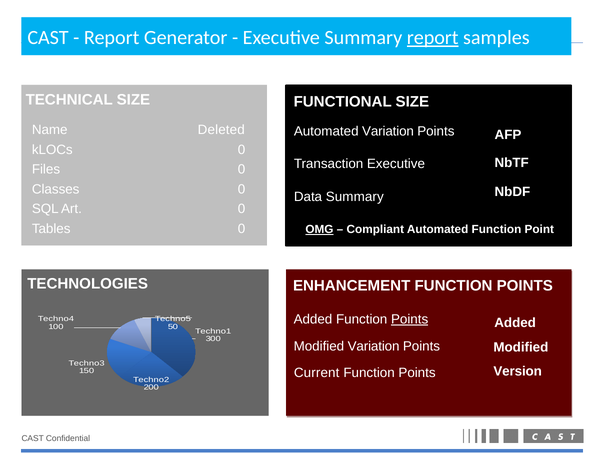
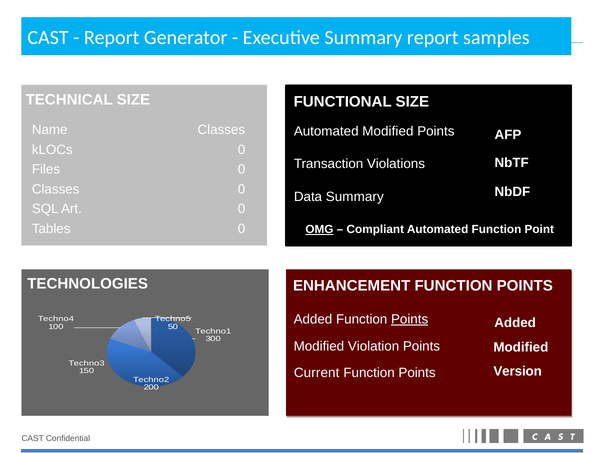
report underline: present -> none (433, 38)
Name Deleted: Deleted -> Classes (221, 130)
Automated Variation: Variation -> Modified (388, 131)
Transaction Executive: Executive -> Violations (396, 164)
Modified Variation: Variation -> Violation (374, 346)
